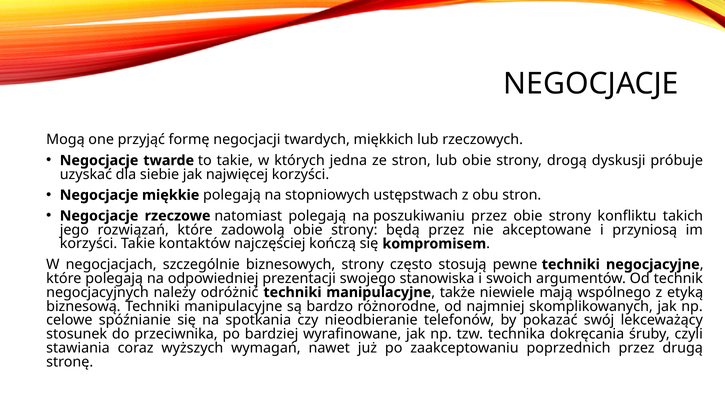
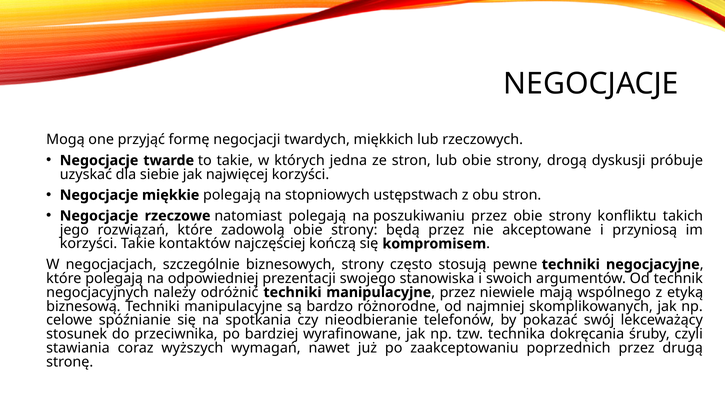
także: także -> przez (458, 292)
